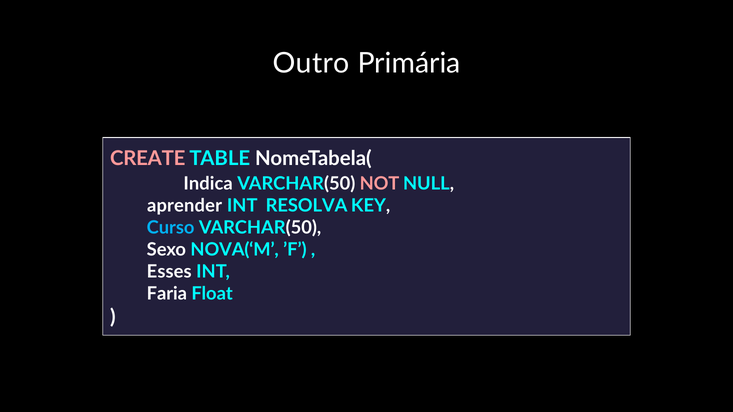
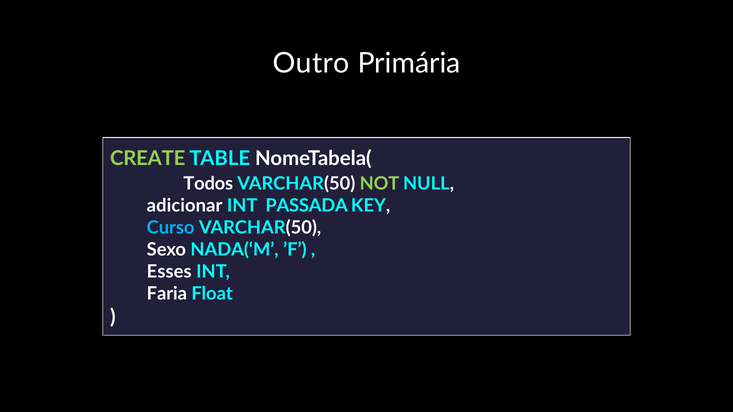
CREATE colour: pink -> light green (148, 159)
Indica: Indica -> Todos (208, 184)
NOT colour: pink -> light green (379, 184)
aprender: aprender -> adicionar (185, 206)
RESOLVA: RESOLVA -> PASSADA (307, 206)
NOVA(‘M: NOVA(‘M -> NADA(‘M (235, 250)
